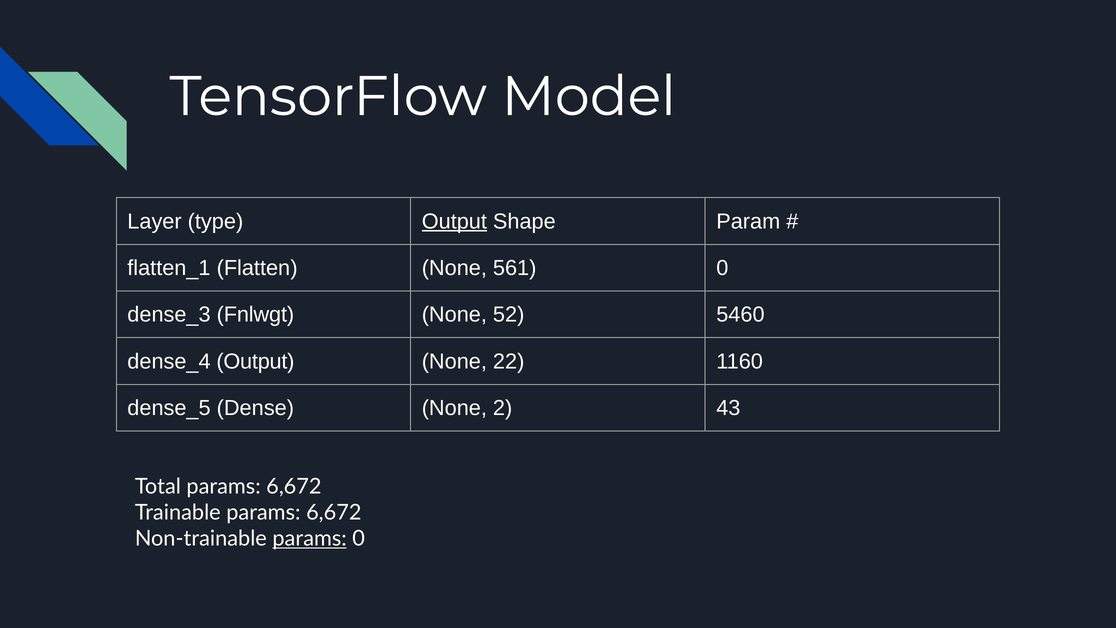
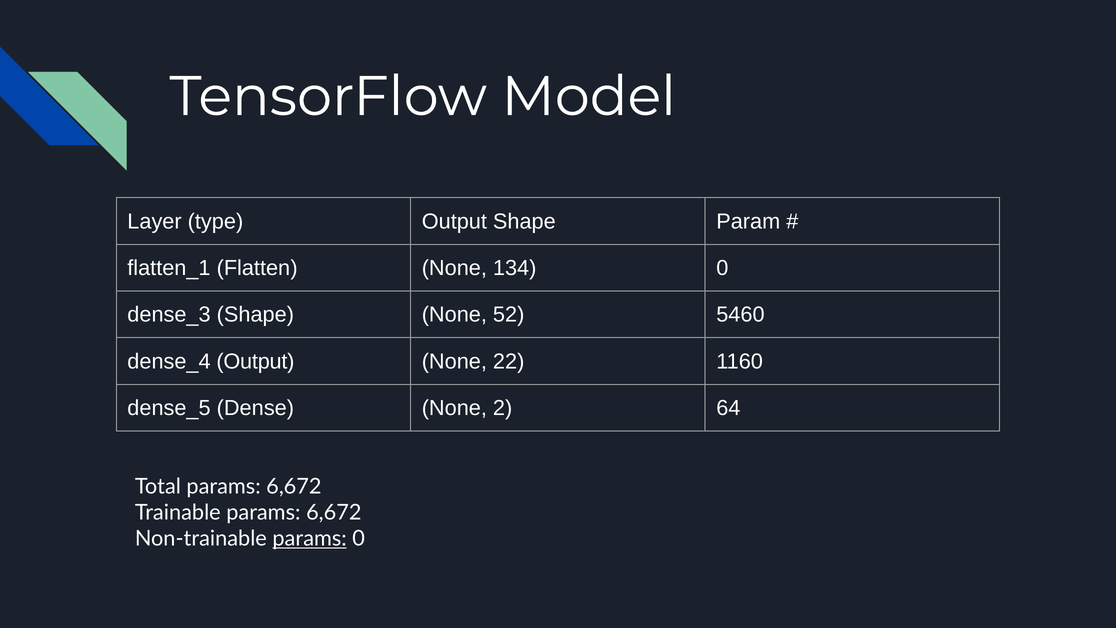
Output underline: present -> none (454, 221)
561: 561 -> 134 (515, 268)
Fnlwgt: Fnlwgt -> Shape (255, 315)
43: 43 -> 64 (728, 408)
